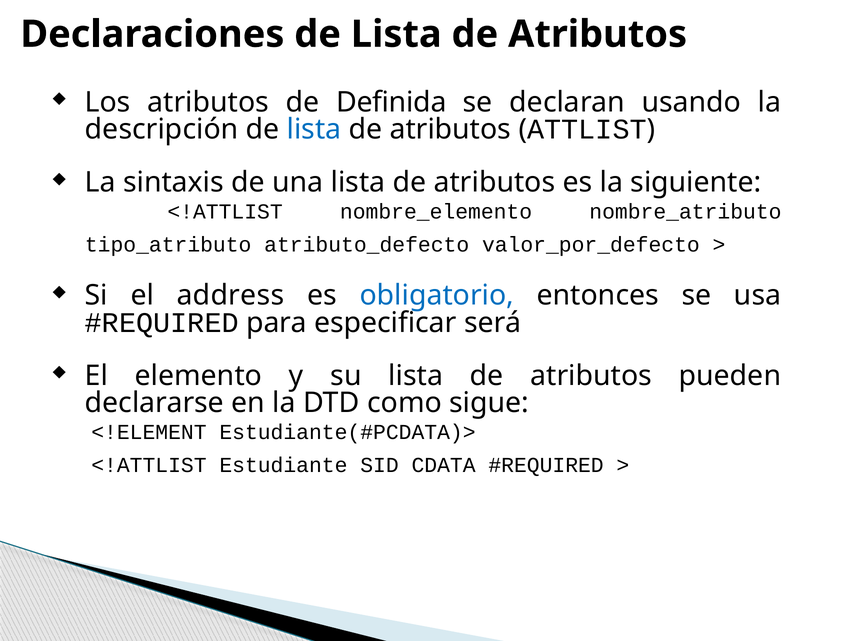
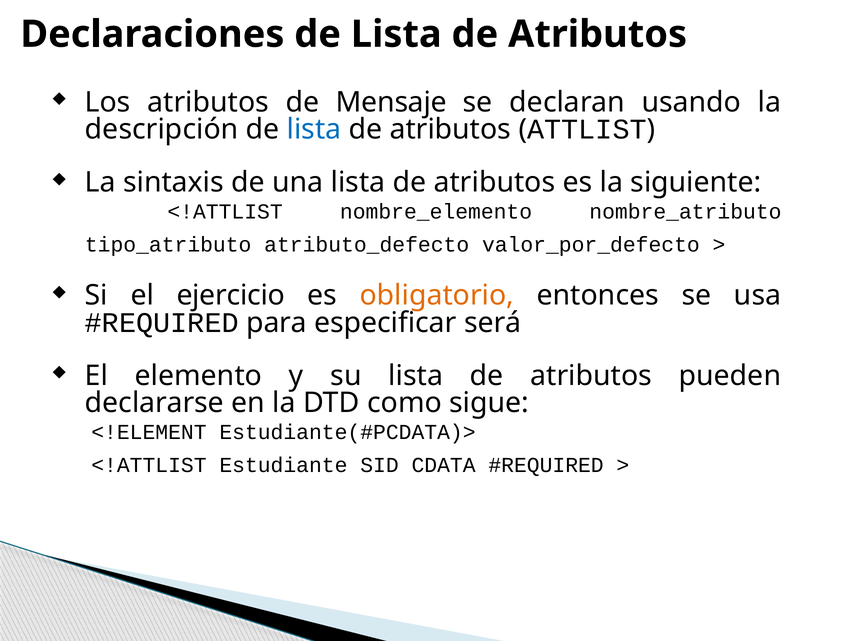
Definida: Definida -> Mensaje (391, 102)
address: address -> ejercicio (231, 295)
obligatorio colour: blue -> orange (437, 295)
